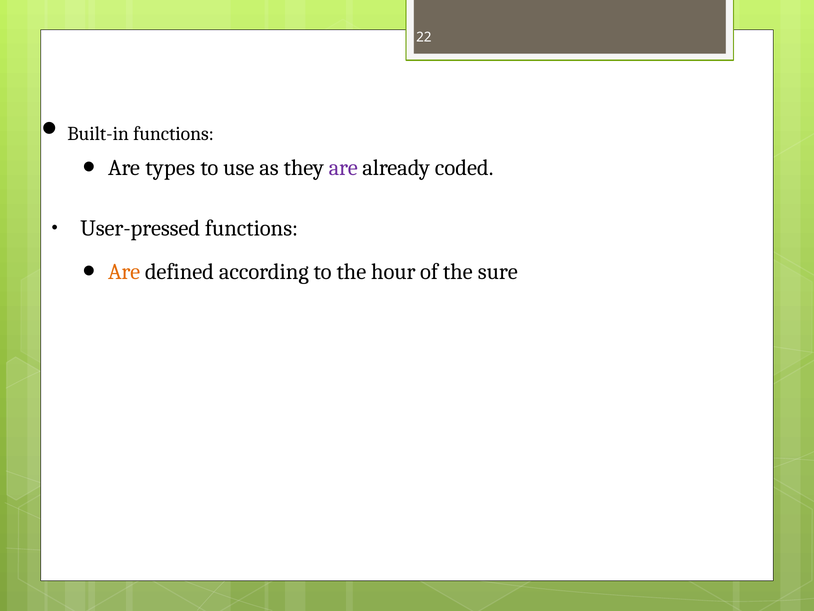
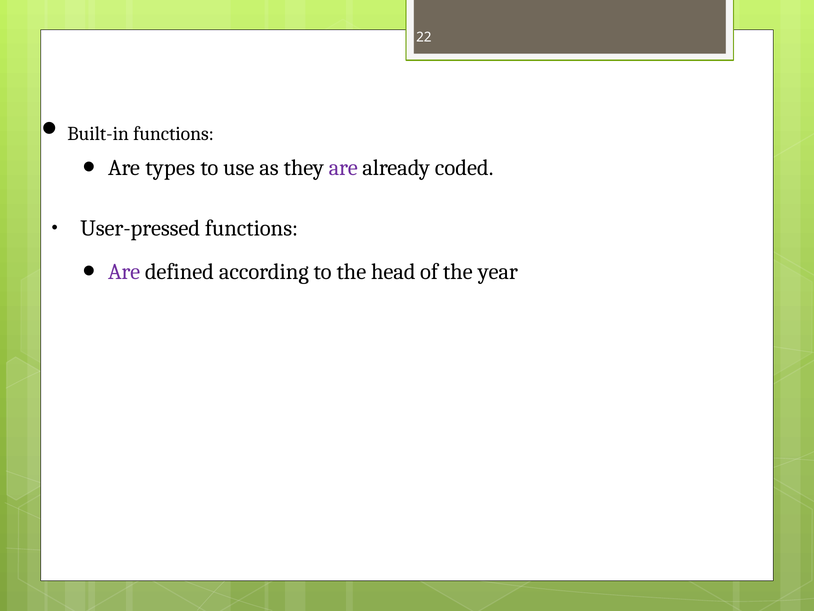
Are colour: orange -> purple (124, 272)
hour: hour -> head (393, 272)
sure: sure -> year (498, 272)
